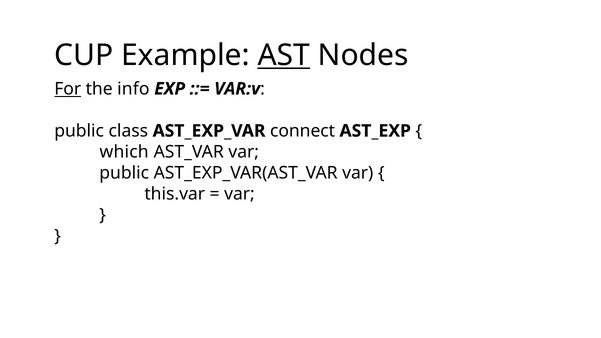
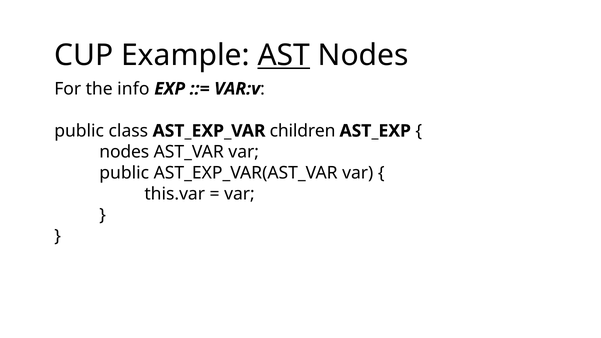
For underline: present -> none (68, 89)
connect: connect -> children (303, 131)
which: which -> nodes (124, 152)
